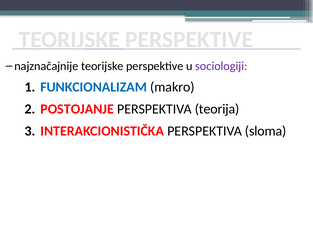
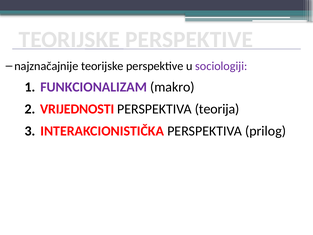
FUNKCIONALIZAM colour: blue -> purple (94, 87)
POSTOJANJE: POSTOJANJE -> VRIJEDNOSTI (77, 109)
sloma: sloma -> prilog (266, 131)
